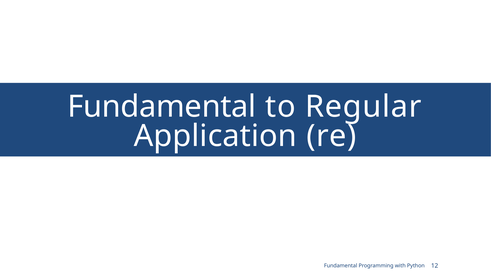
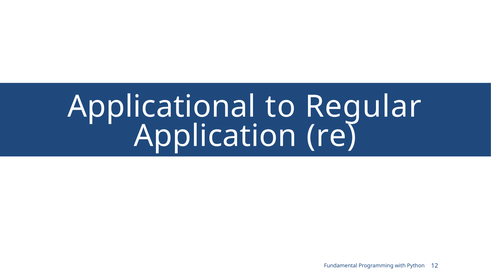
Fundamental: Fundamental -> Applicational (162, 107)
